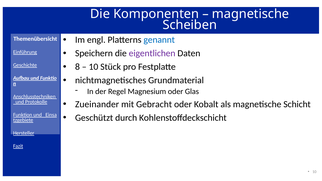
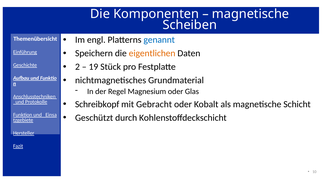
eigentlichen colour: purple -> orange (152, 53)
8: 8 -> 2 (77, 67)
10: 10 -> 19 (93, 67)
Zueinander: Zueinander -> Schreibkopf (97, 104)
